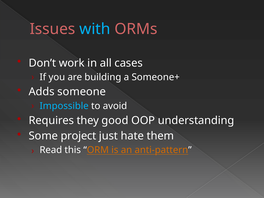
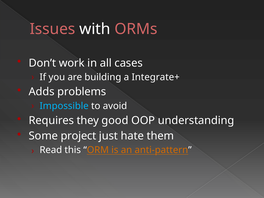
with colour: light blue -> white (95, 29)
Someone+: Someone+ -> Integrate+ (156, 77)
someone: someone -> problems (82, 92)
